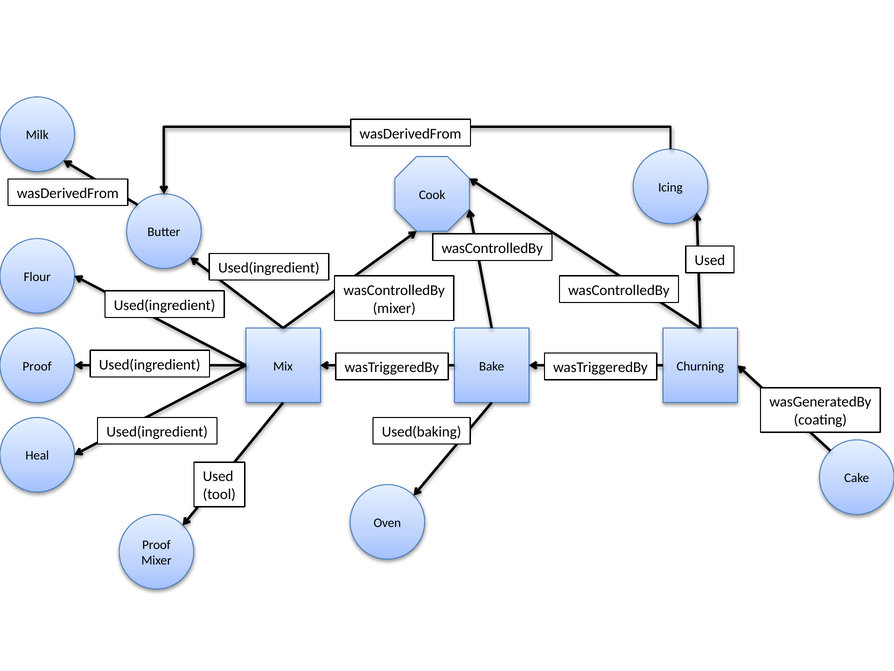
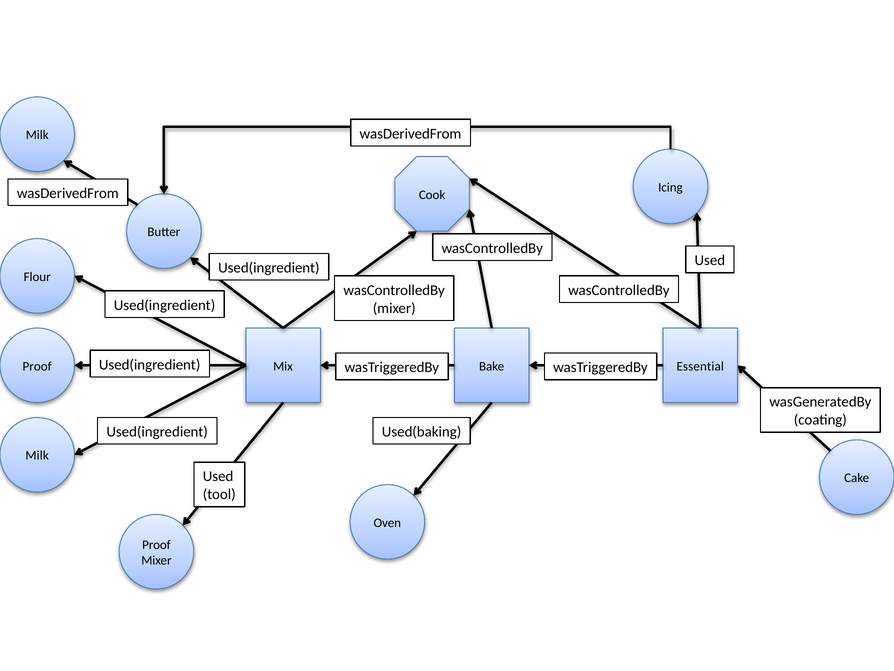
Churning: Churning -> Essential (700, 366)
Heal: Heal -> Milk (37, 455)
